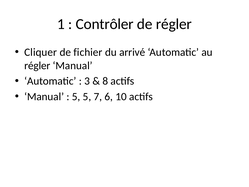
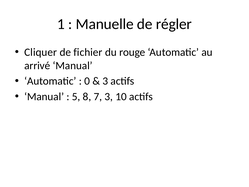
Contrôler: Contrôler -> Manuelle (105, 24)
arrivé: arrivé -> rouge (132, 52)
régler: régler -> arrivé (37, 66)
3: 3 -> 0 (87, 81)
8: 8 -> 3 (105, 81)
5 5: 5 -> 8 (87, 97)
7 6: 6 -> 3 (109, 97)
